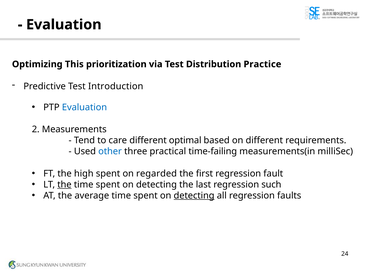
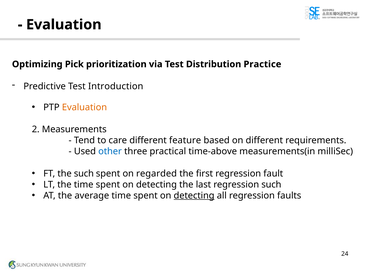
This: This -> Pick (74, 64)
Evaluation colour: blue -> orange (84, 107)
optimal: optimal -> feature (185, 140)
time-failing: time-failing -> time-above (213, 151)
the high: high -> such (84, 174)
the underline: present -> none (64, 185)
